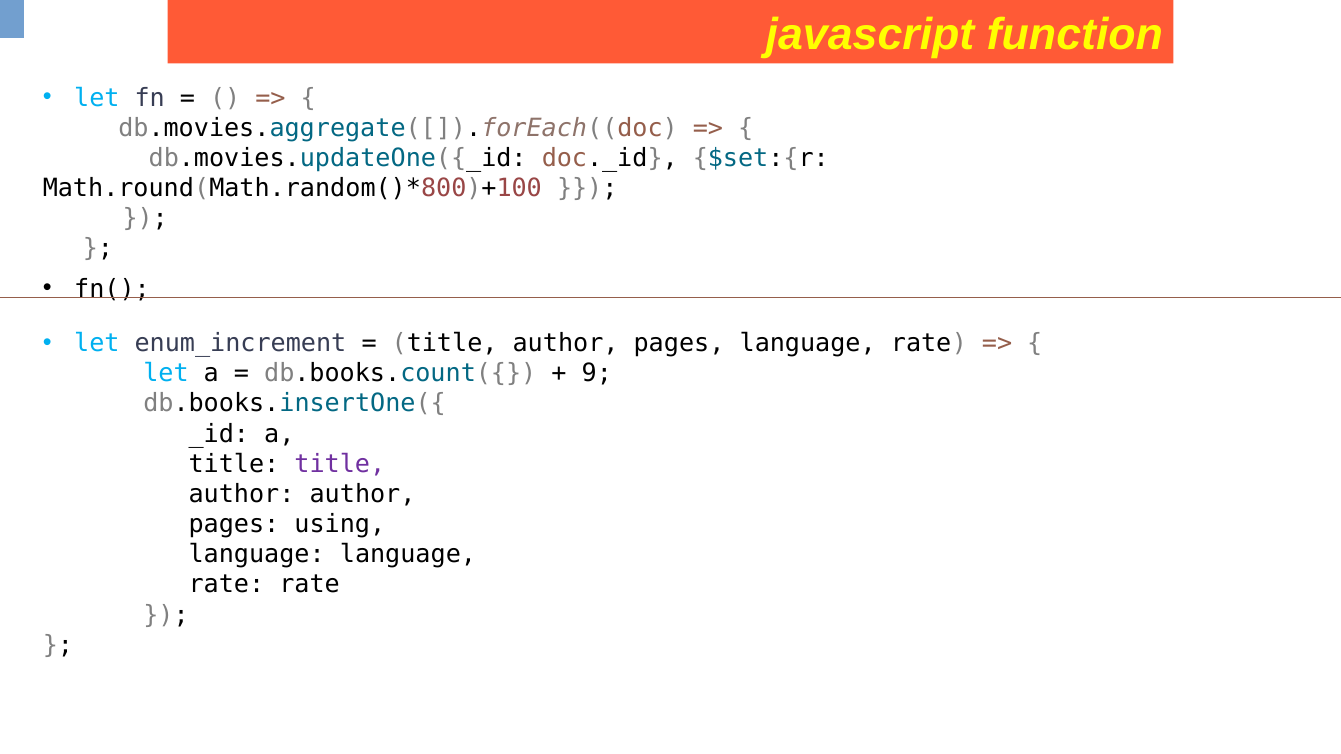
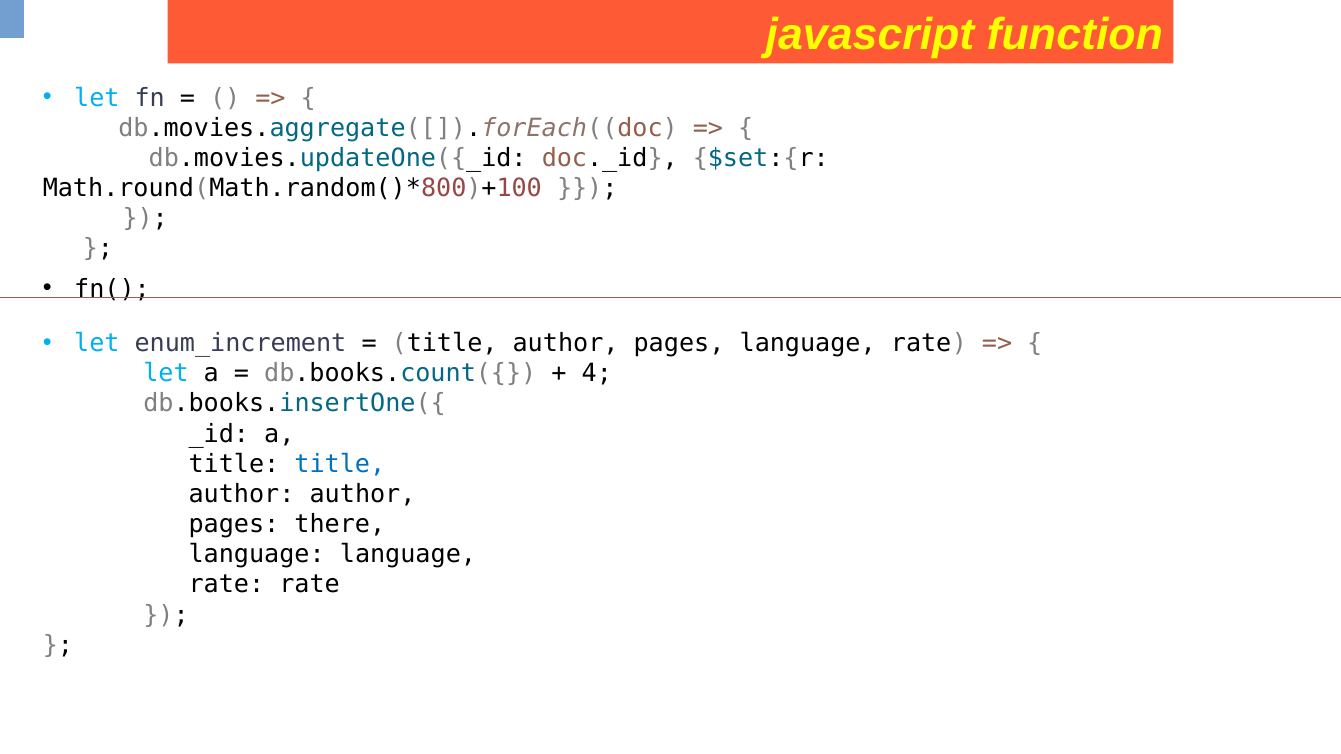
9: 9 -> 4 (597, 374)
title colour: purple -> blue (340, 464)
using: using -> there (340, 525)
